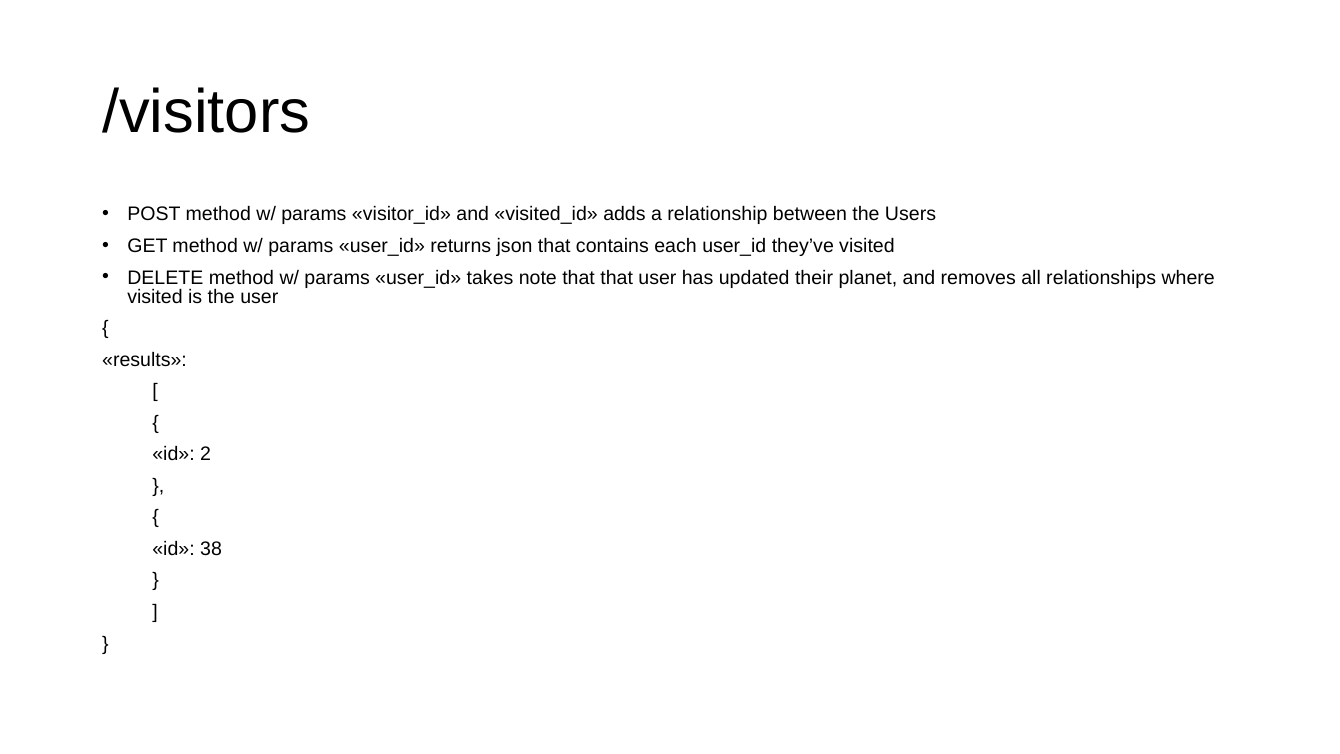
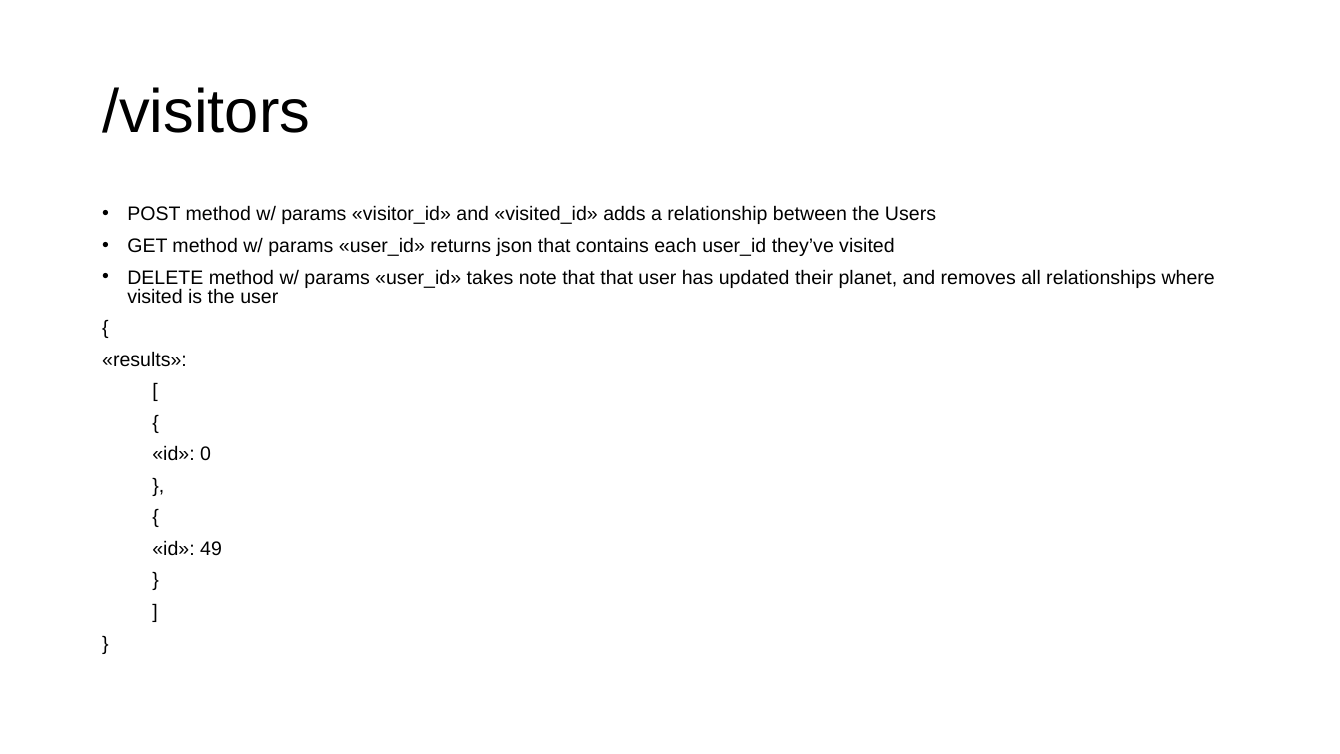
2: 2 -> 0 (206, 454)
38: 38 -> 49 (211, 549)
